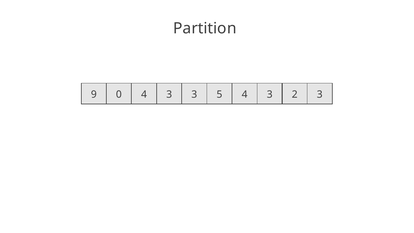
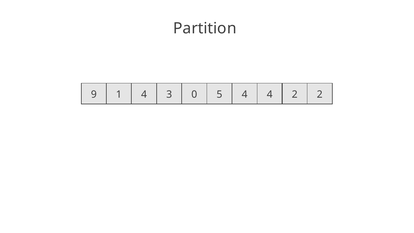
0: 0 -> 1 (119, 94)
3 3: 3 -> 0 (194, 94)
5 4 3: 3 -> 4 (270, 94)
2 3: 3 -> 2 (320, 94)
